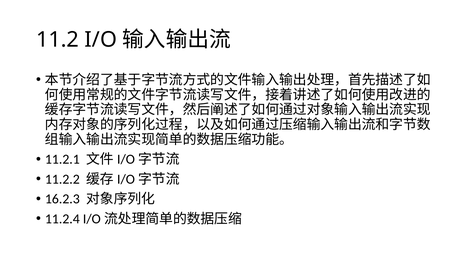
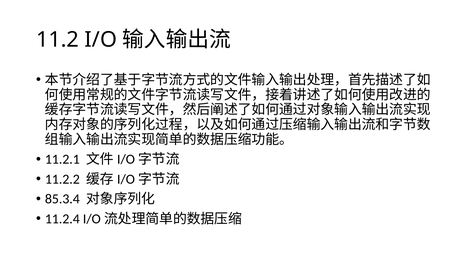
16.2.3: 16.2.3 -> 85.3.4 (62, 199)
